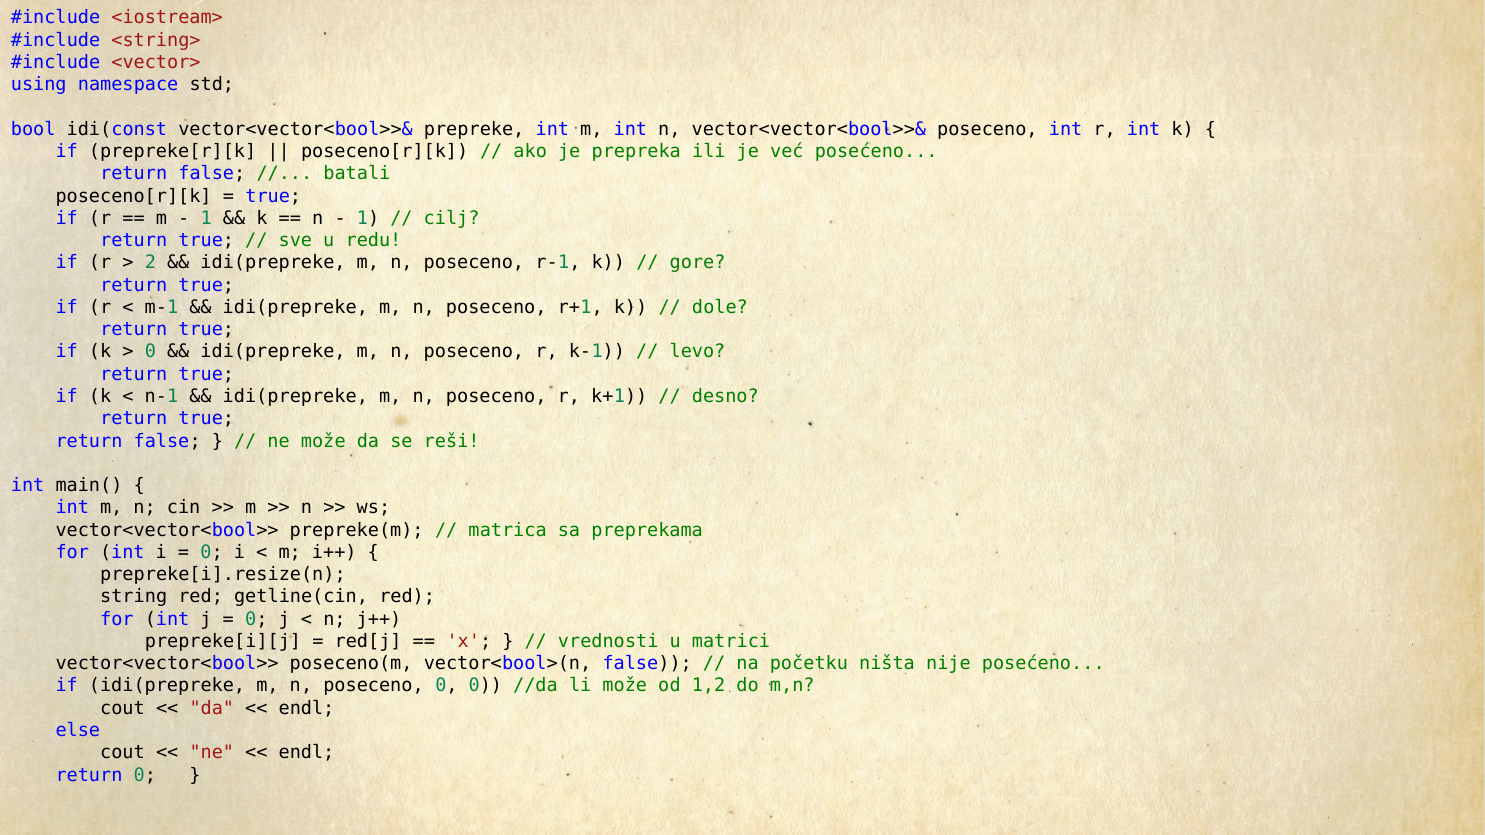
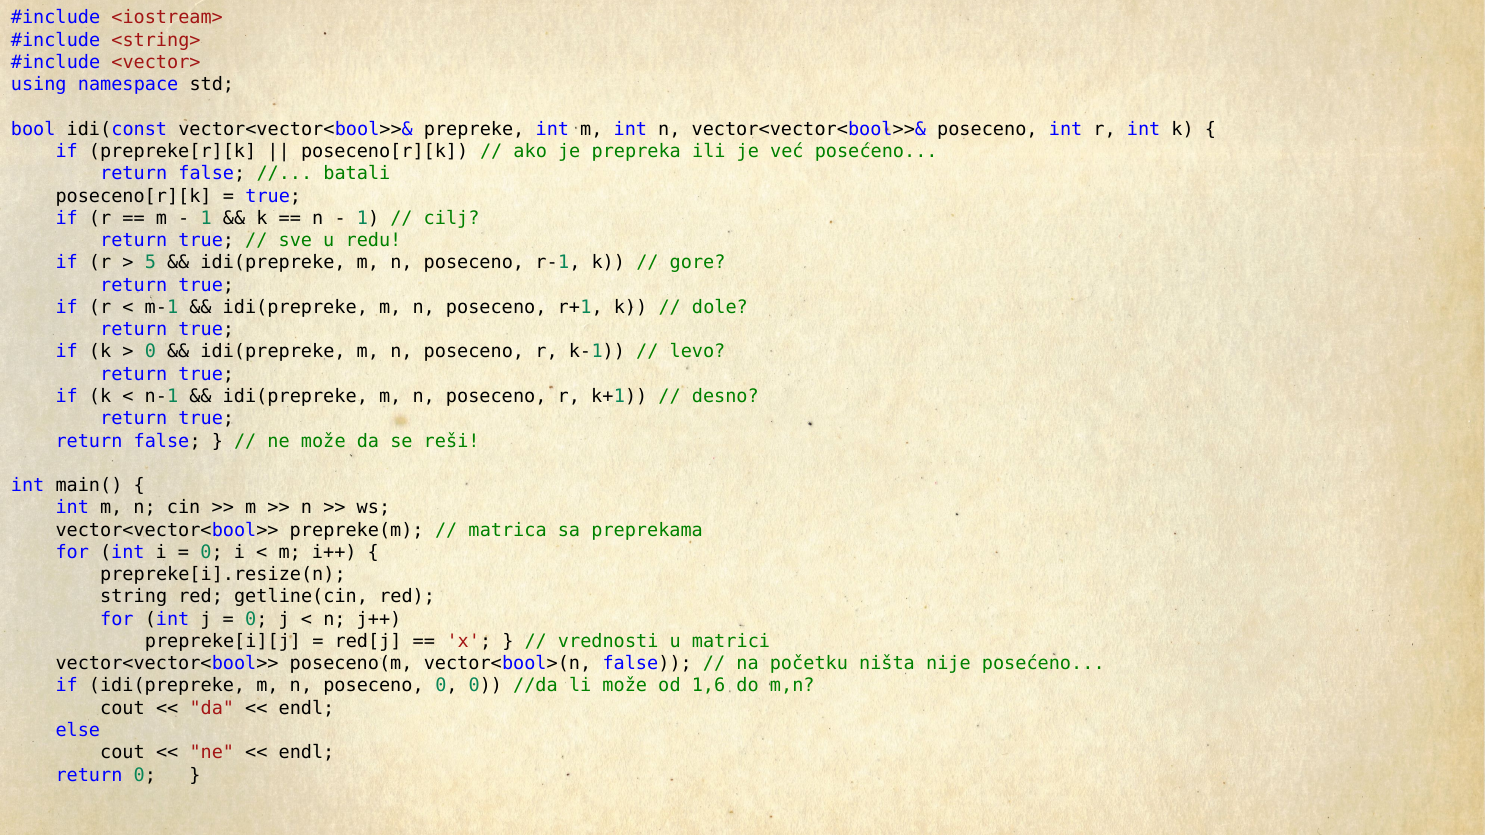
2: 2 -> 5 (150, 263)
1,2: 1,2 -> 1,6 (709, 686)
